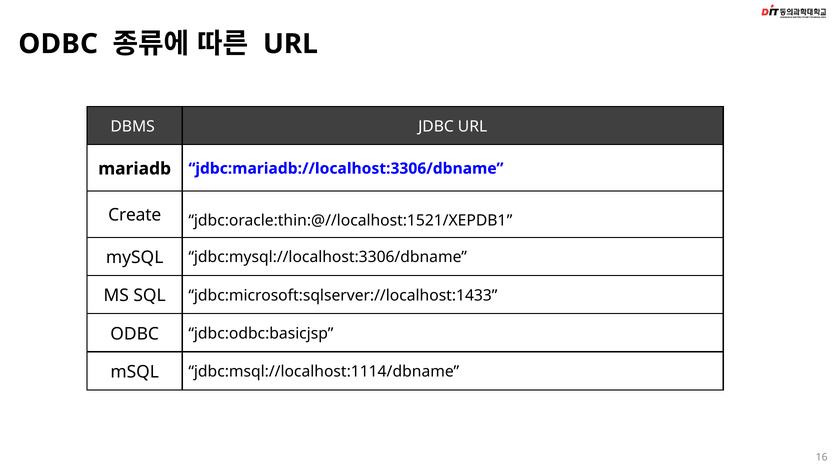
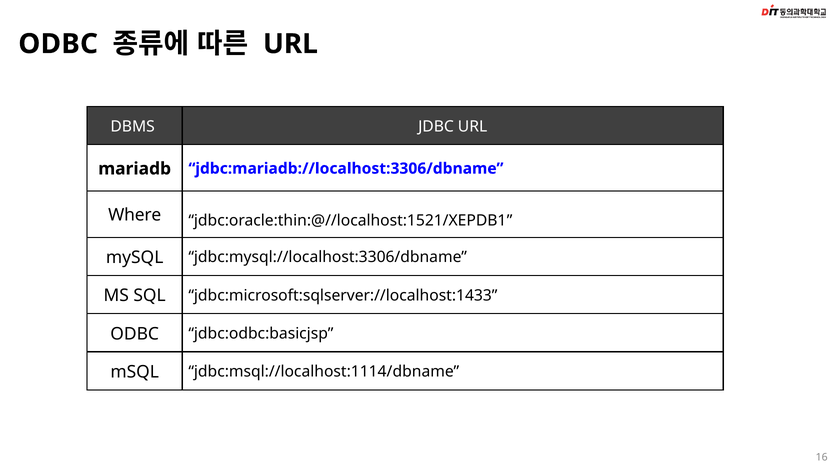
Create: Create -> Where (135, 215)
